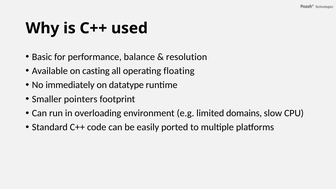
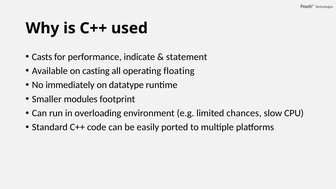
Basic: Basic -> Casts (42, 57)
balance: balance -> indicate (139, 57)
resolution: resolution -> statement (187, 57)
pointers: pointers -> modules (81, 99)
domains: domains -> chances (244, 113)
